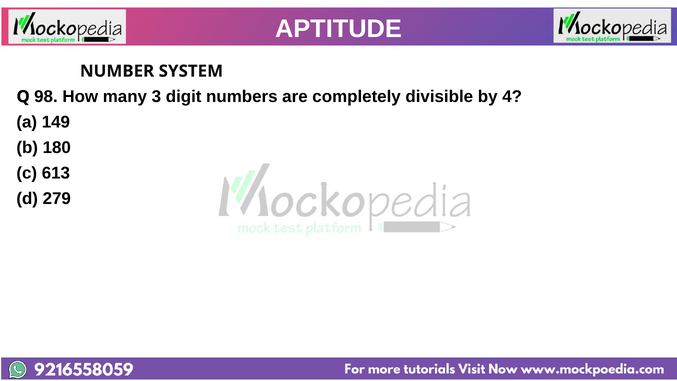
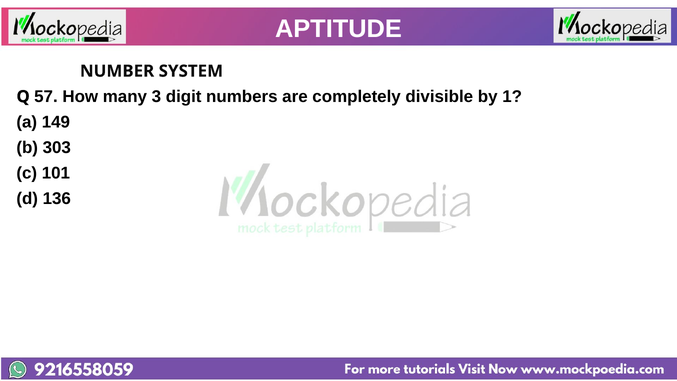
98: 98 -> 57 (46, 97)
4: 4 -> 1 (512, 97)
180: 180 -> 303 (57, 148)
613: 613 -> 101 (56, 173)
279: 279 -> 136 (57, 199)
